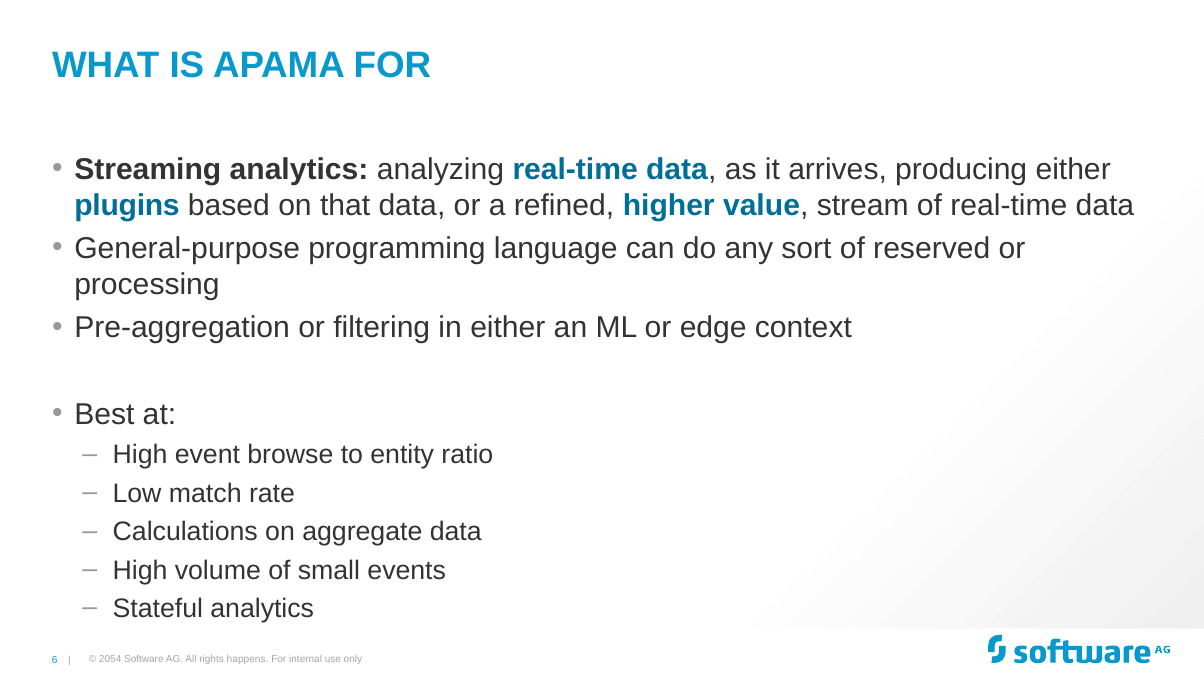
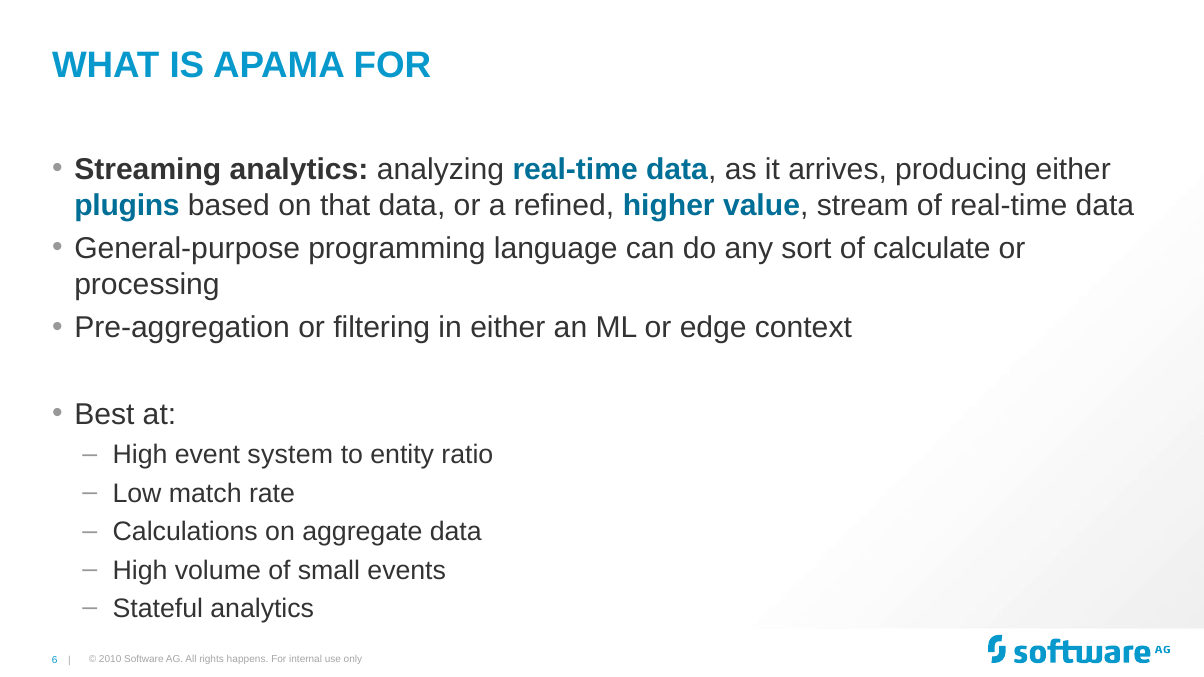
reserved: reserved -> calculate (932, 249)
browse: browse -> system (290, 455)
2054: 2054 -> 2010 (110, 660)
